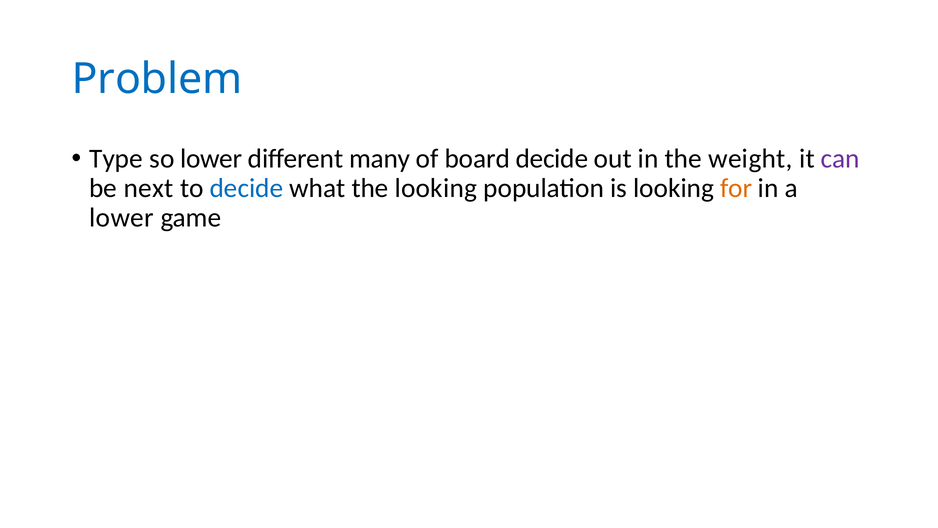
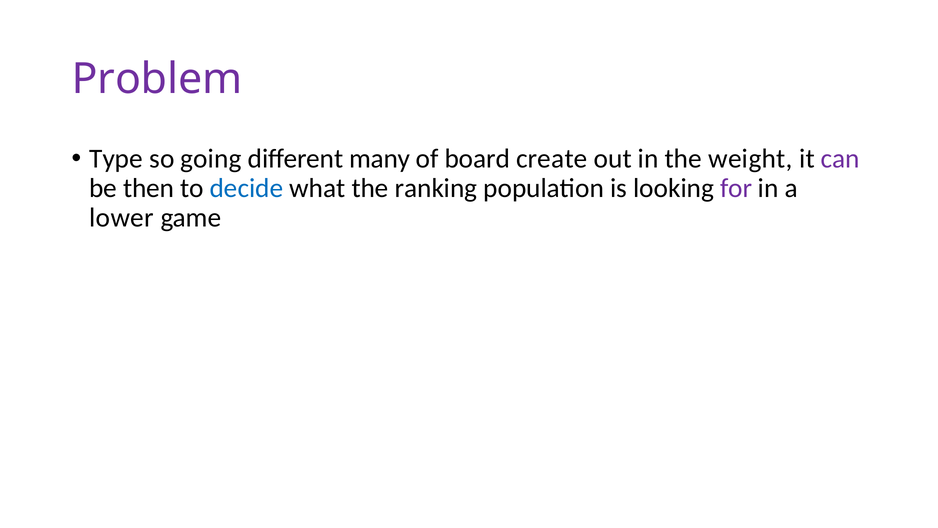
Problem colour: blue -> purple (157, 79)
so lower: lower -> going (211, 159)
board decide: decide -> create (552, 159)
next: next -> then (149, 188)
the looking: looking -> ranking (436, 188)
for colour: orange -> purple (736, 188)
